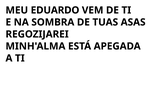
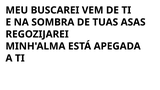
EDUARDO: EDUARDO -> BUSCAREI (55, 10)
